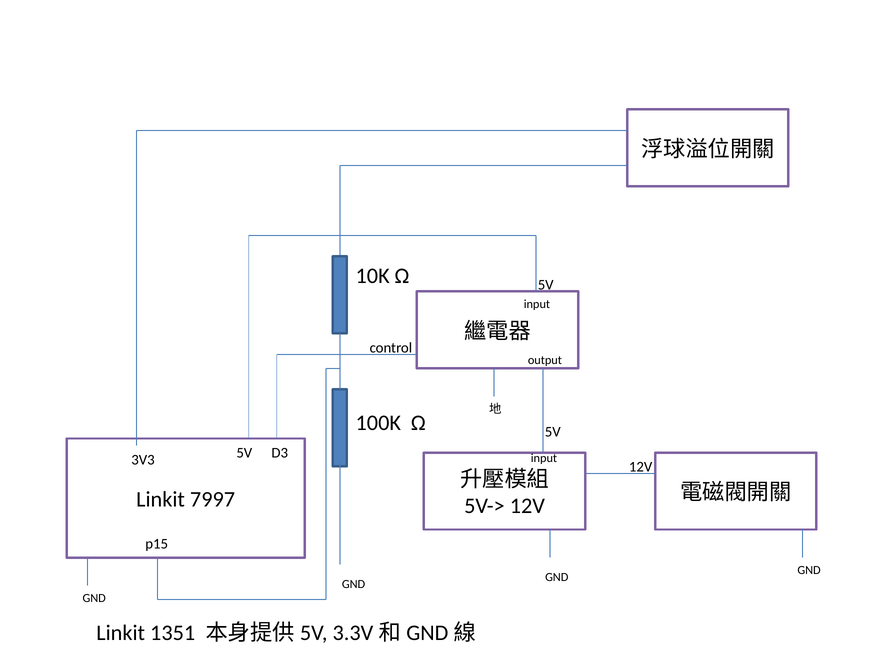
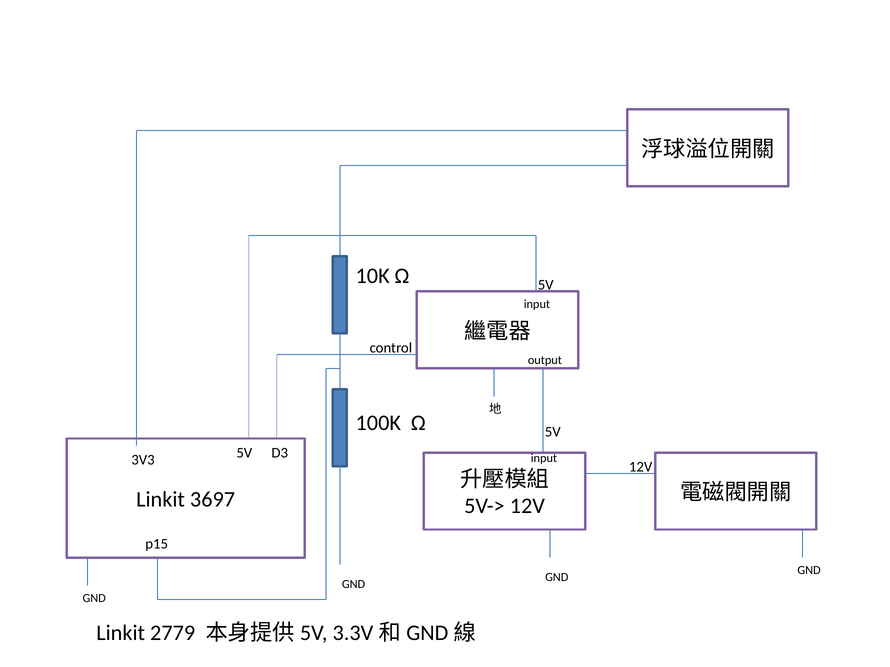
7997: 7997 -> 3697 (213, 500)
1351: 1351 -> 2779 (173, 633)
